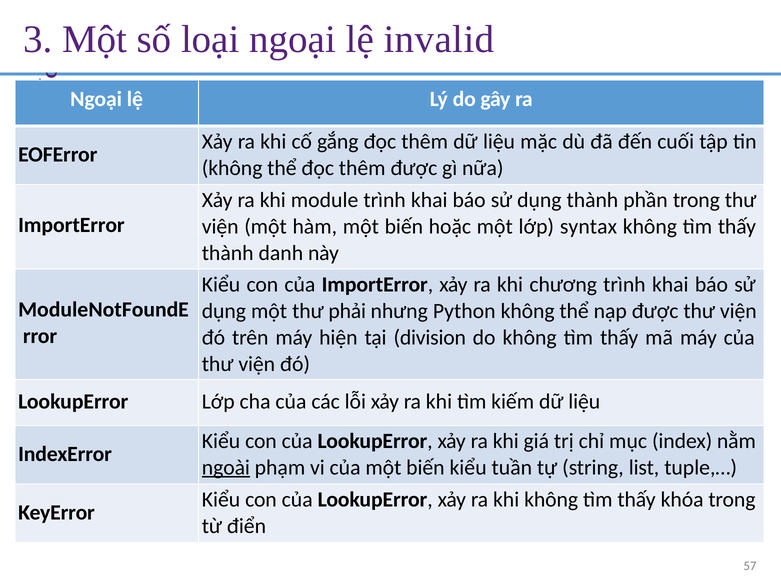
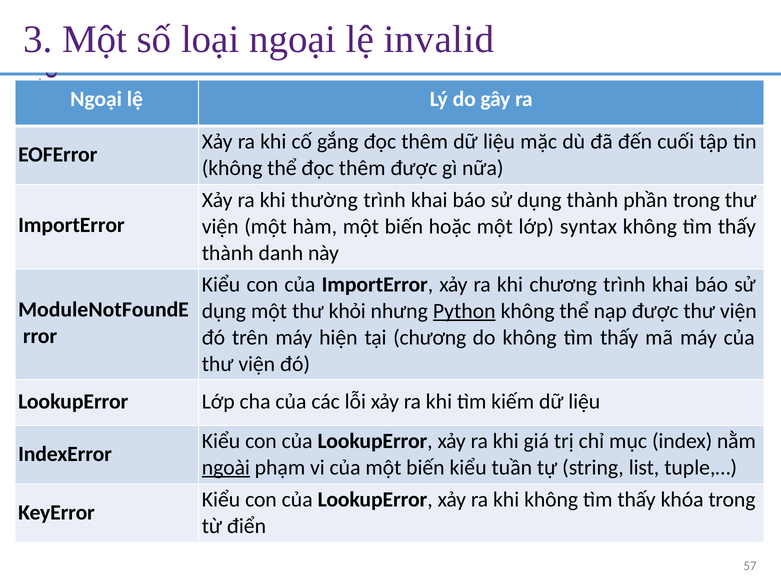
module: module -> thường (324, 200)
phải: phải -> khỏi (347, 311)
Python underline: none -> present (464, 311)
tại division: division -> chương (430, 338)
